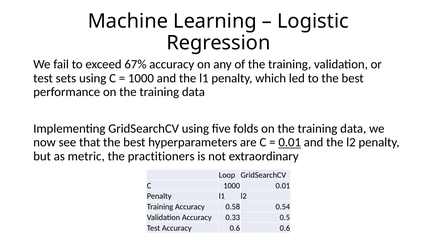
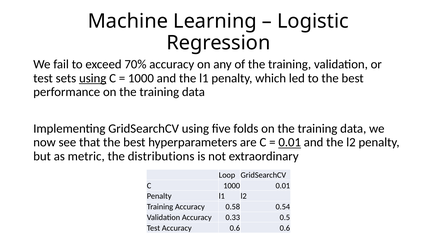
67%: 67% -> 70% (135, 64)
using underline: none -> present (93, 78)
practitioners: practitioners -> distributions (161, 156)
